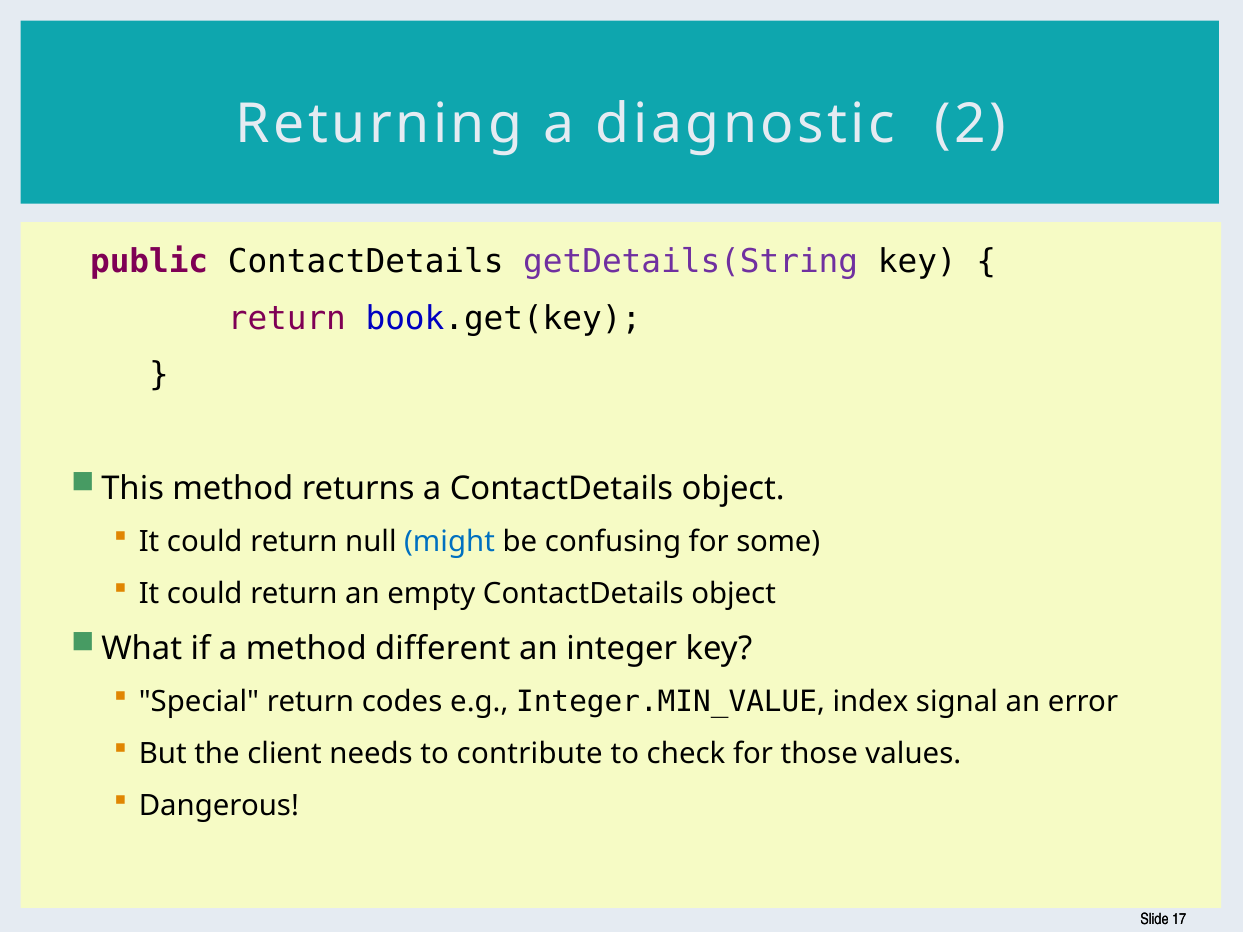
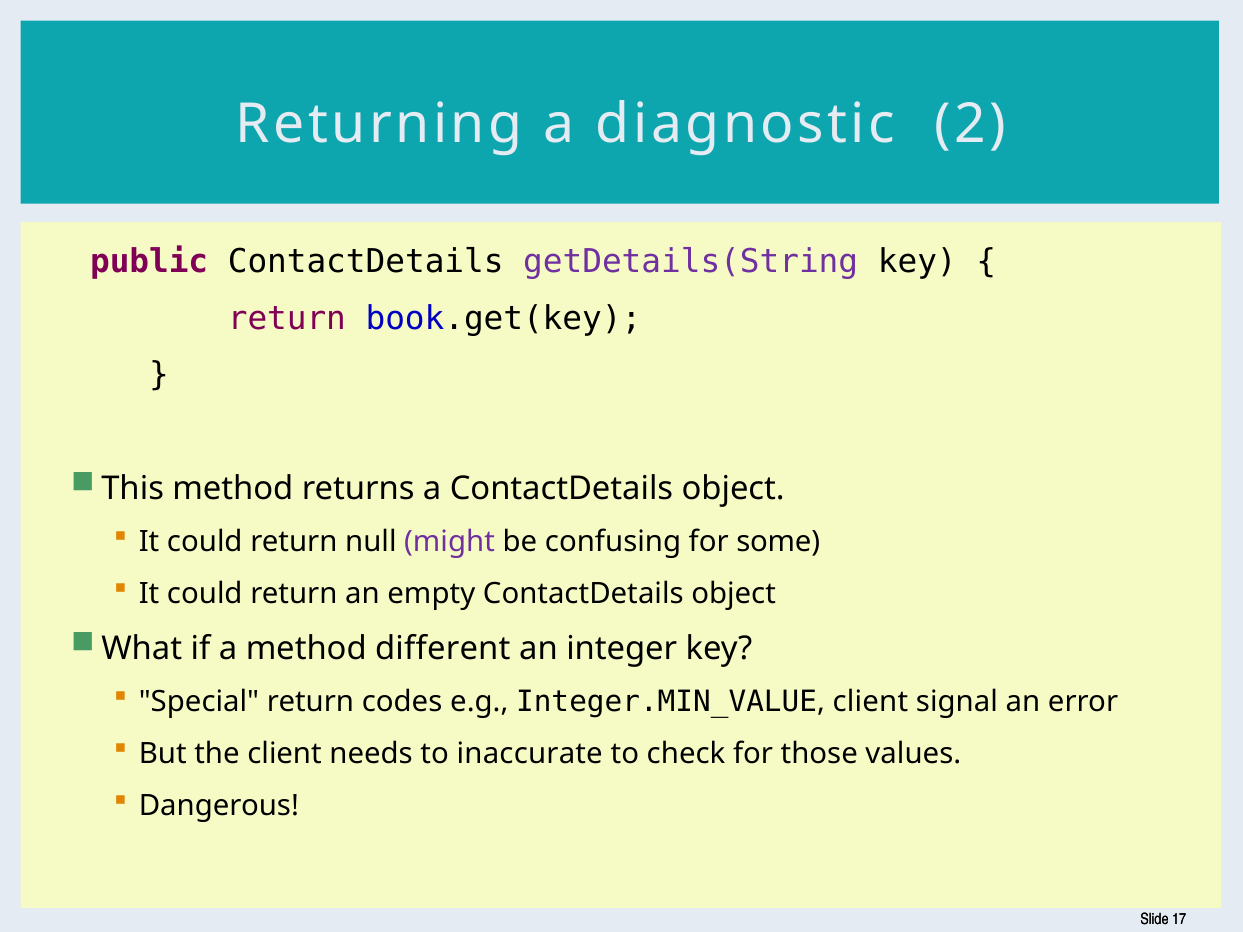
might colour: blue -> purple (450, 542)
index: index -> client (870, 702)
contribute: contribute -> inaccurate (530, 754)
